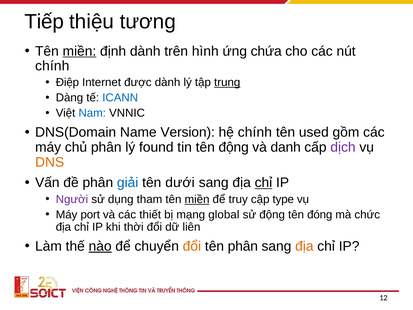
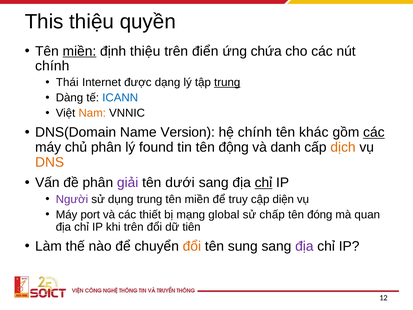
Tiếp: Tiếp -> This (44, 22)
tương: tương -> quyền (148, 22)
định dành: dành -> thiệu (145, 51)
hình: hình -> điển (205, 51)
Điệp: Điệp -> Thái (67, 82)
được dành: dành -> dạng (168, 82)
Nam colour: blue -> orange (92, 113)
used: used -> khác (314, 132)
các underline: none -> present (374, 132)
dịch colour: purple -> orange (343, 147)
giải colour: blue -> purple (128, 183)
dụng tham: tham -> trung (150, 199)
miền underline: present -> none (197, 199)
type: type -> diện (283, 199)
sử động: động -> chấp (272, 214)
chức: chức -> quan (367, 214)
khi thời: thời -> trên (134, 227)
liên: liên -> tiên (192, 227)
nào underline: present -> none (100, 246)
tên phân: phân -> sung (243, 246)
địa colour: orange -> purple (304, 246)
